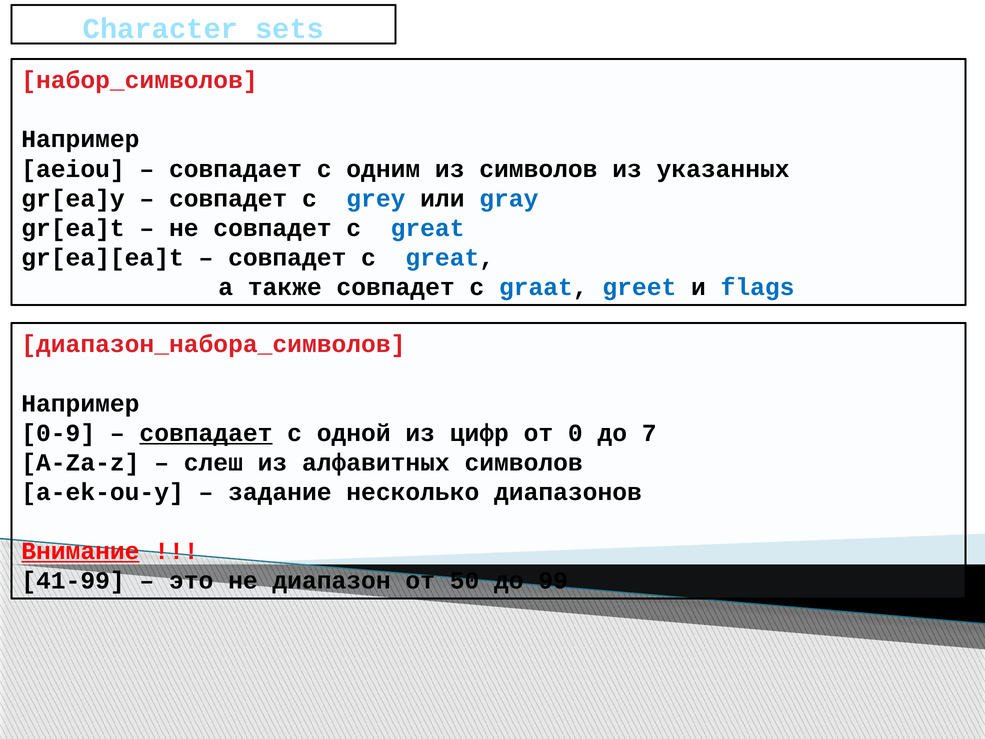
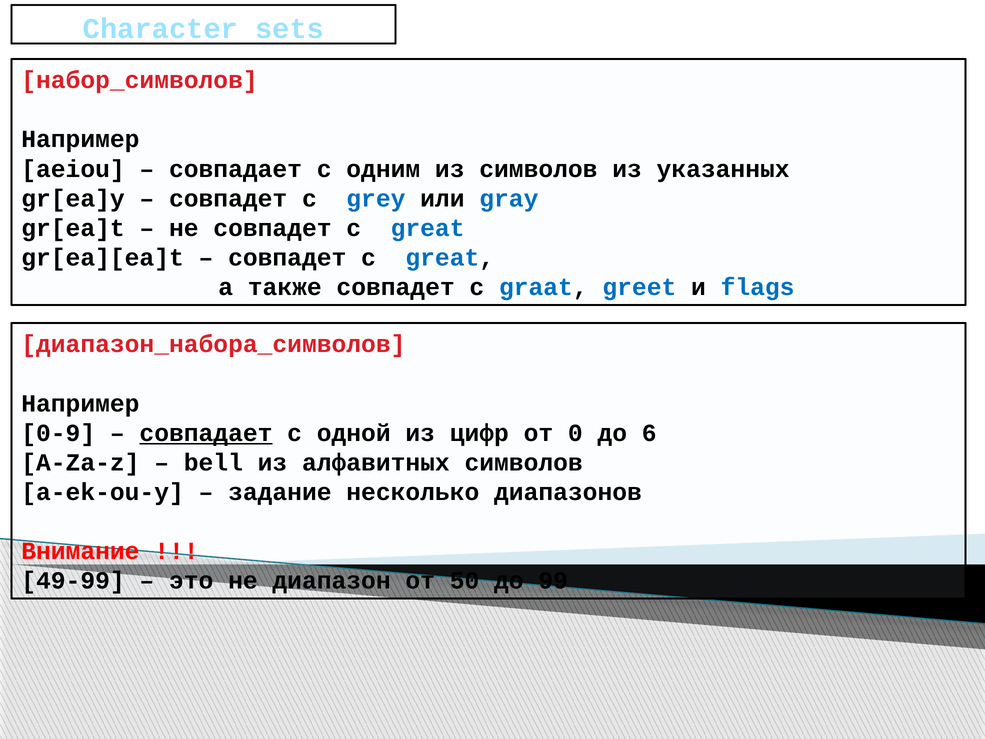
7: 7 -> 6 (649, 433)
слеш: слеш -> bell (213, 462)
Внимание underline: present -> none (80, 551)
41-99: 41-99 -> 49-99 (73, 581)
